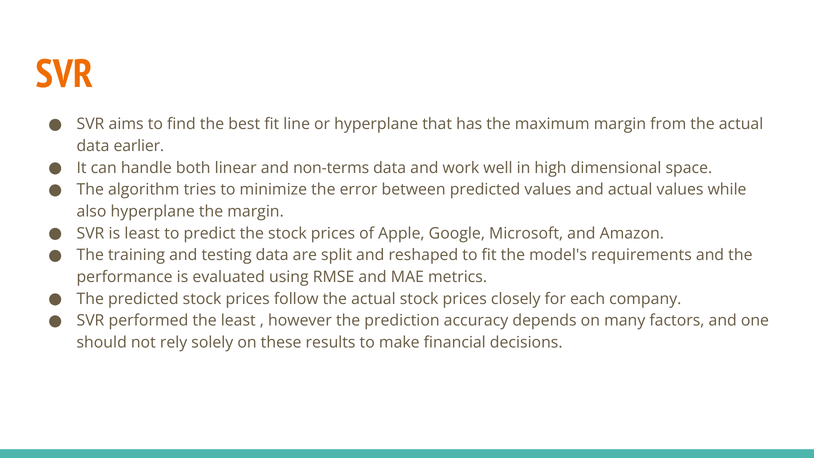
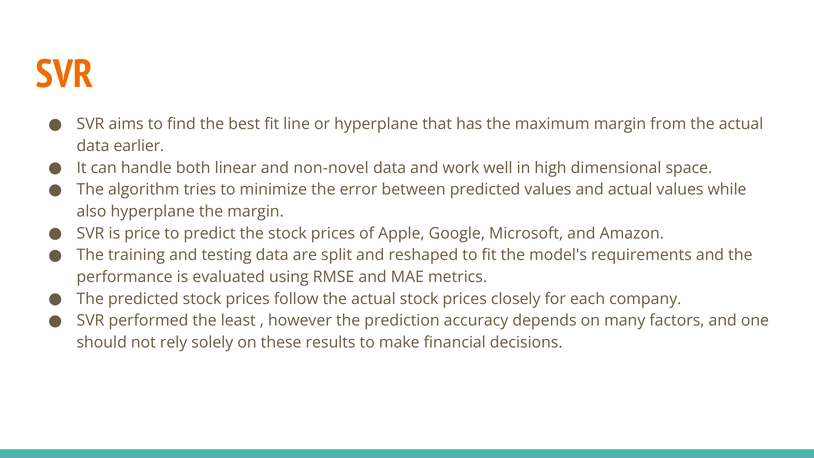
non-terms: non-terms -> non-novel (331, 168)
is least: least -> price (142, 233)
